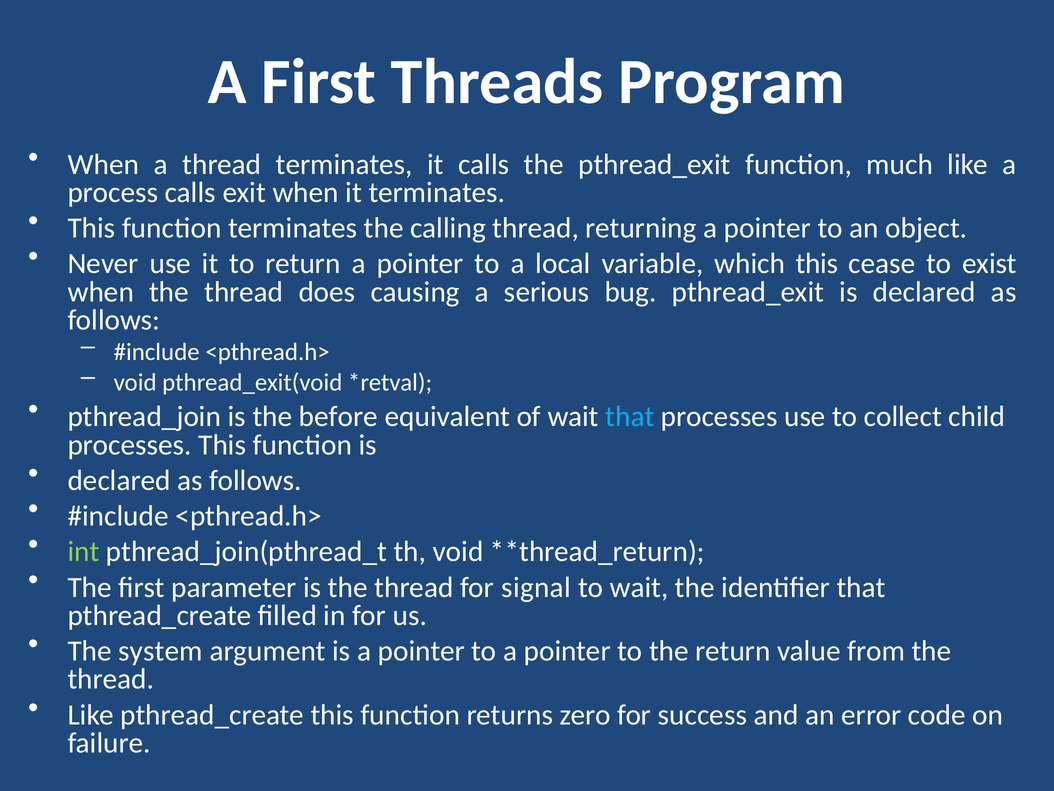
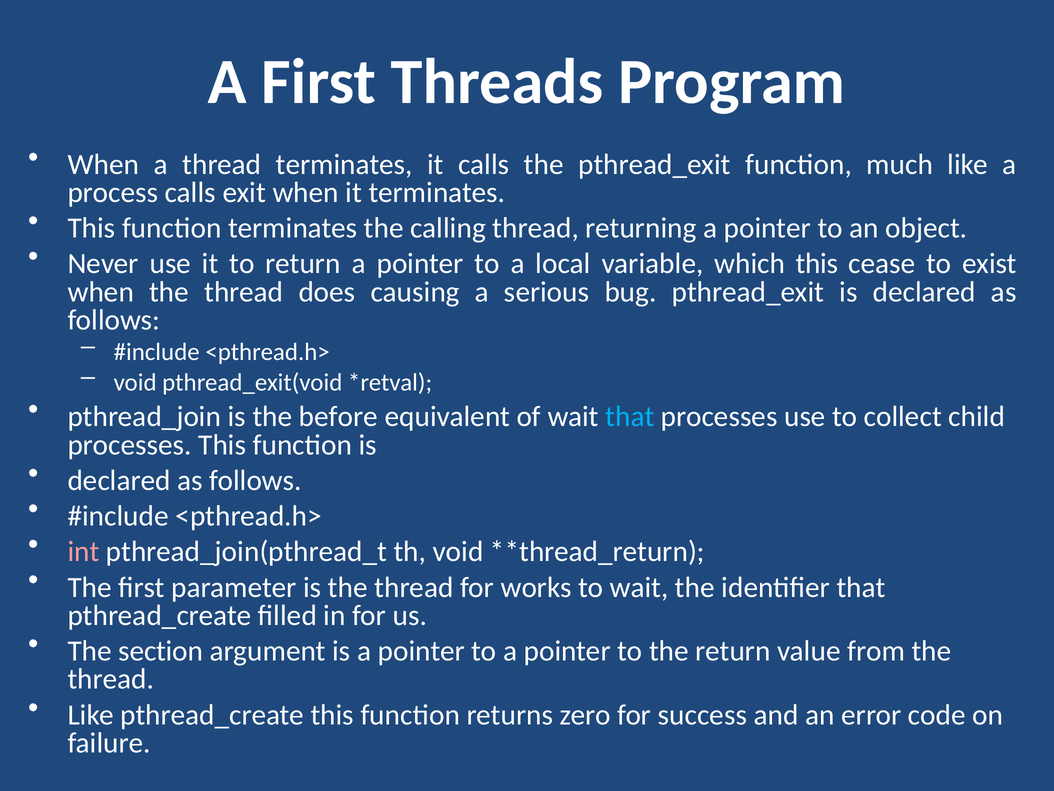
int colour: light green -> pink (83, 551)
signal: signal -> works (536, 587)
system: system -> section (161, 651)
